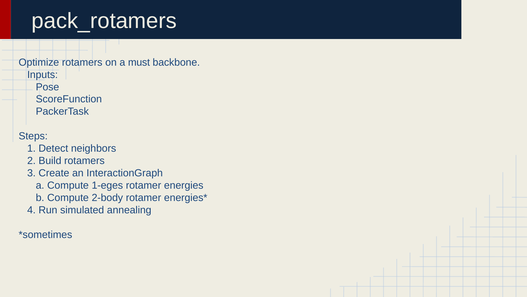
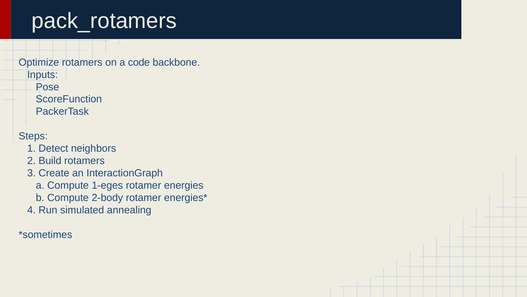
must: must -> code (139, 62)
